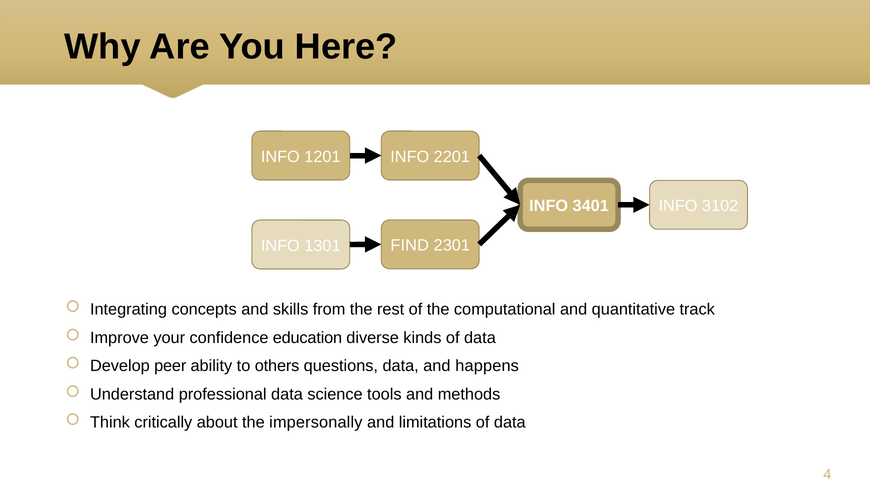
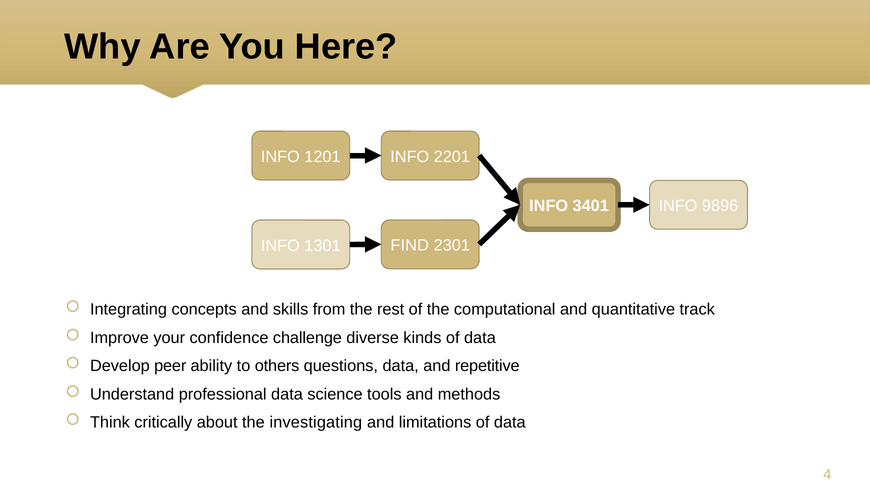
3102: 3102 -> 9896 (720, 206)
education: education -> challenge (307, 338)
happens: happens -> repetitive (487, 366)
impersonally: impersonally -> investigating (316, 423)
